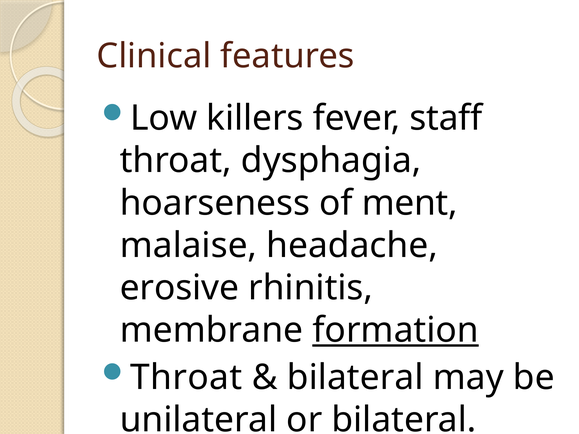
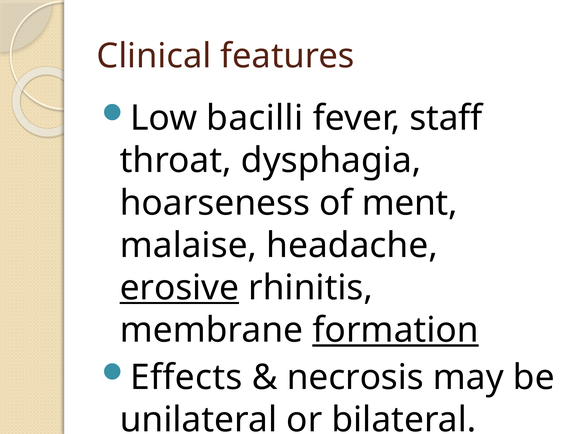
killers: killers -> bacilli (255, 118)
erosive underline: none -> present (179, 288)
Throat: Throat -> Effects (186, 378)
bilateral: bilateral -> necrosis (355, 378)
